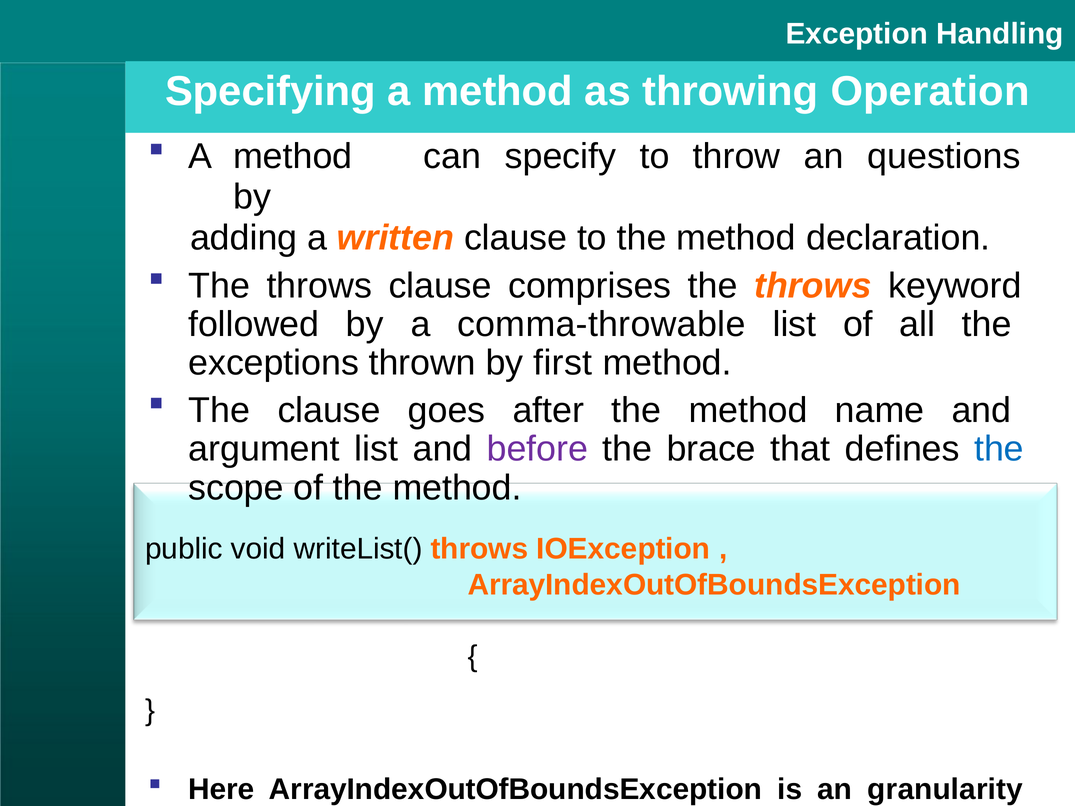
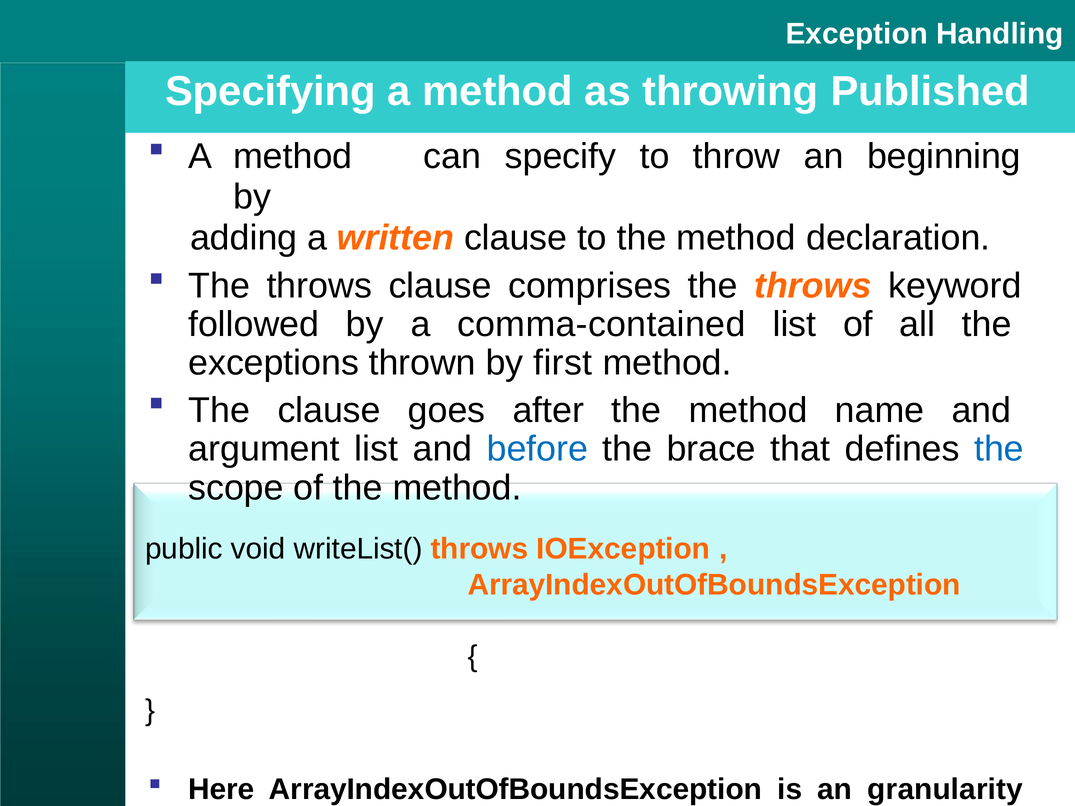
Operation: Operation -> Published (930, 91)
questions: questions -> beginning (944, 156)
comma-throwable: comma-throwable -> comma-contained (601, 325)
before colour: purple -> blue (537, 449)
